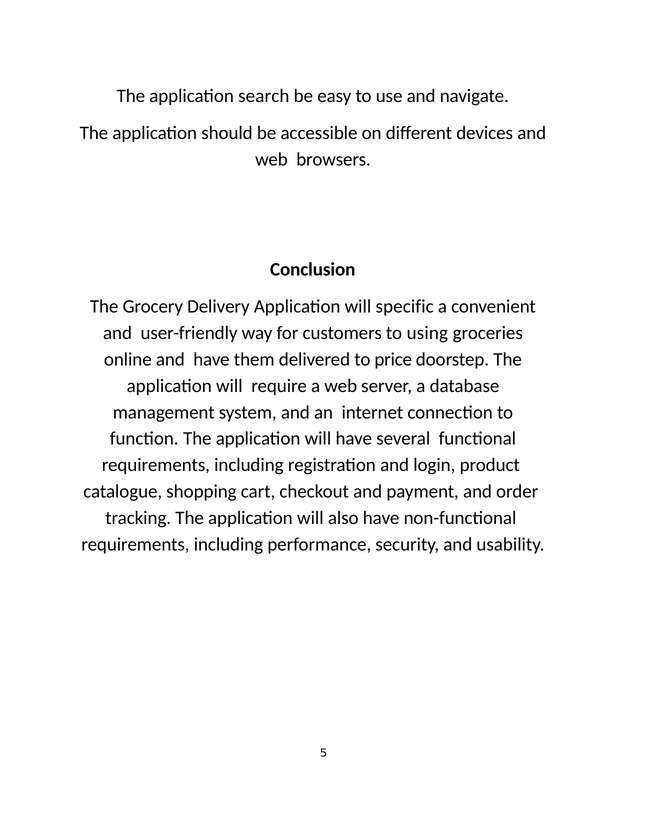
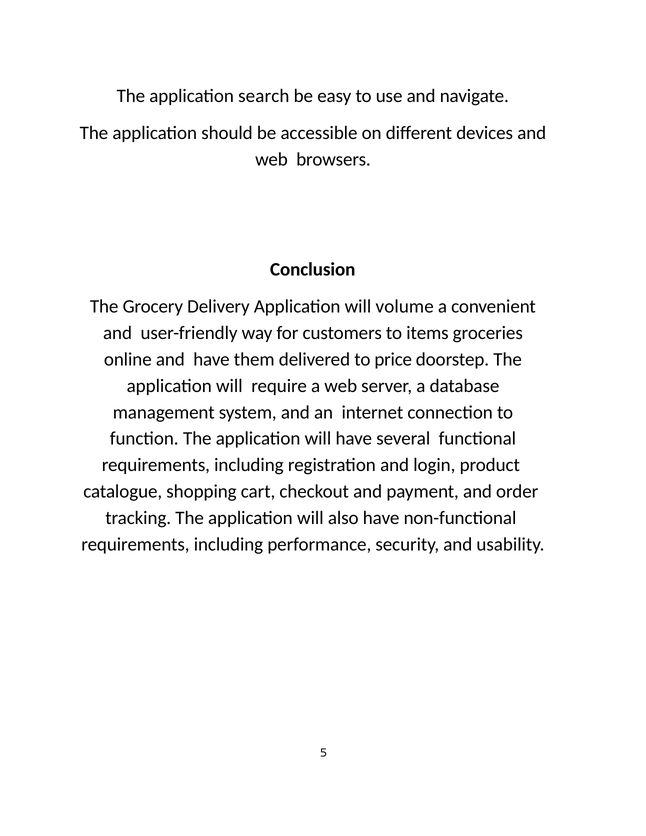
specific: specific -> volume (405, 307)
using: using -> items (427, 333)
